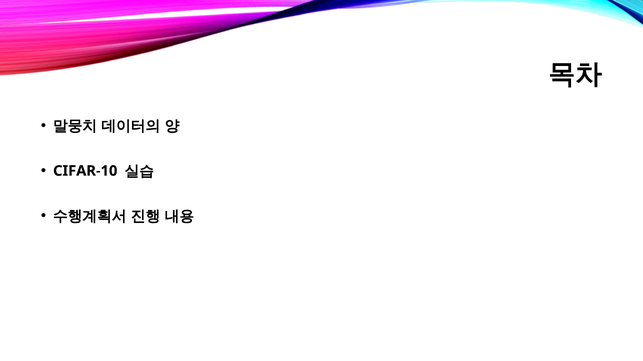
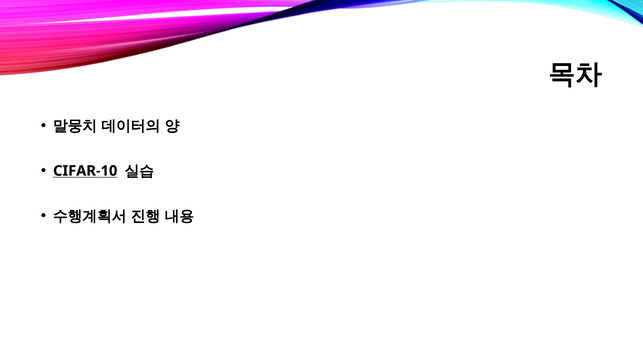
CIFAR-10 underline: none -> present (85, 171)
